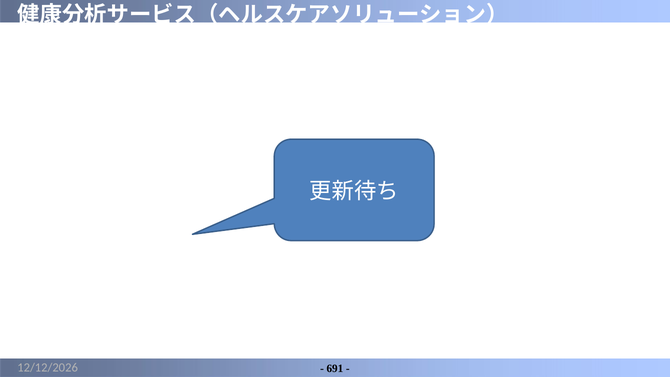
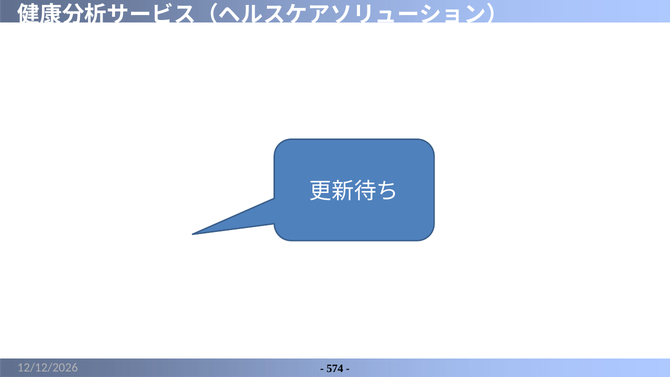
691: 691 -> 574 (335, 368)
